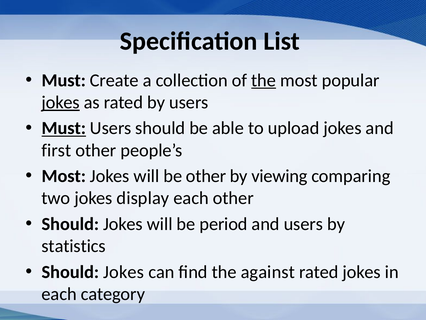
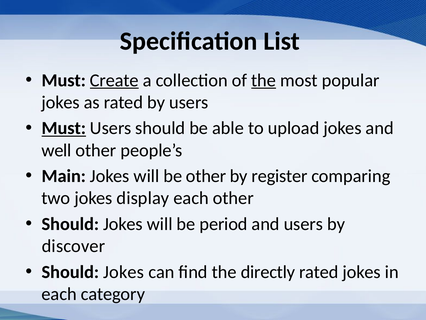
Create underline: none -> present (114, 80)
jokes underline: present -> none (61, 102)
first: first -> well (56, 150)
Most: Most -> Main (64, 176)
viewing: viewing -> register (280, 176)
statistics: statistics -> discover (74, 246)
against: against -> directly (268, 272)
